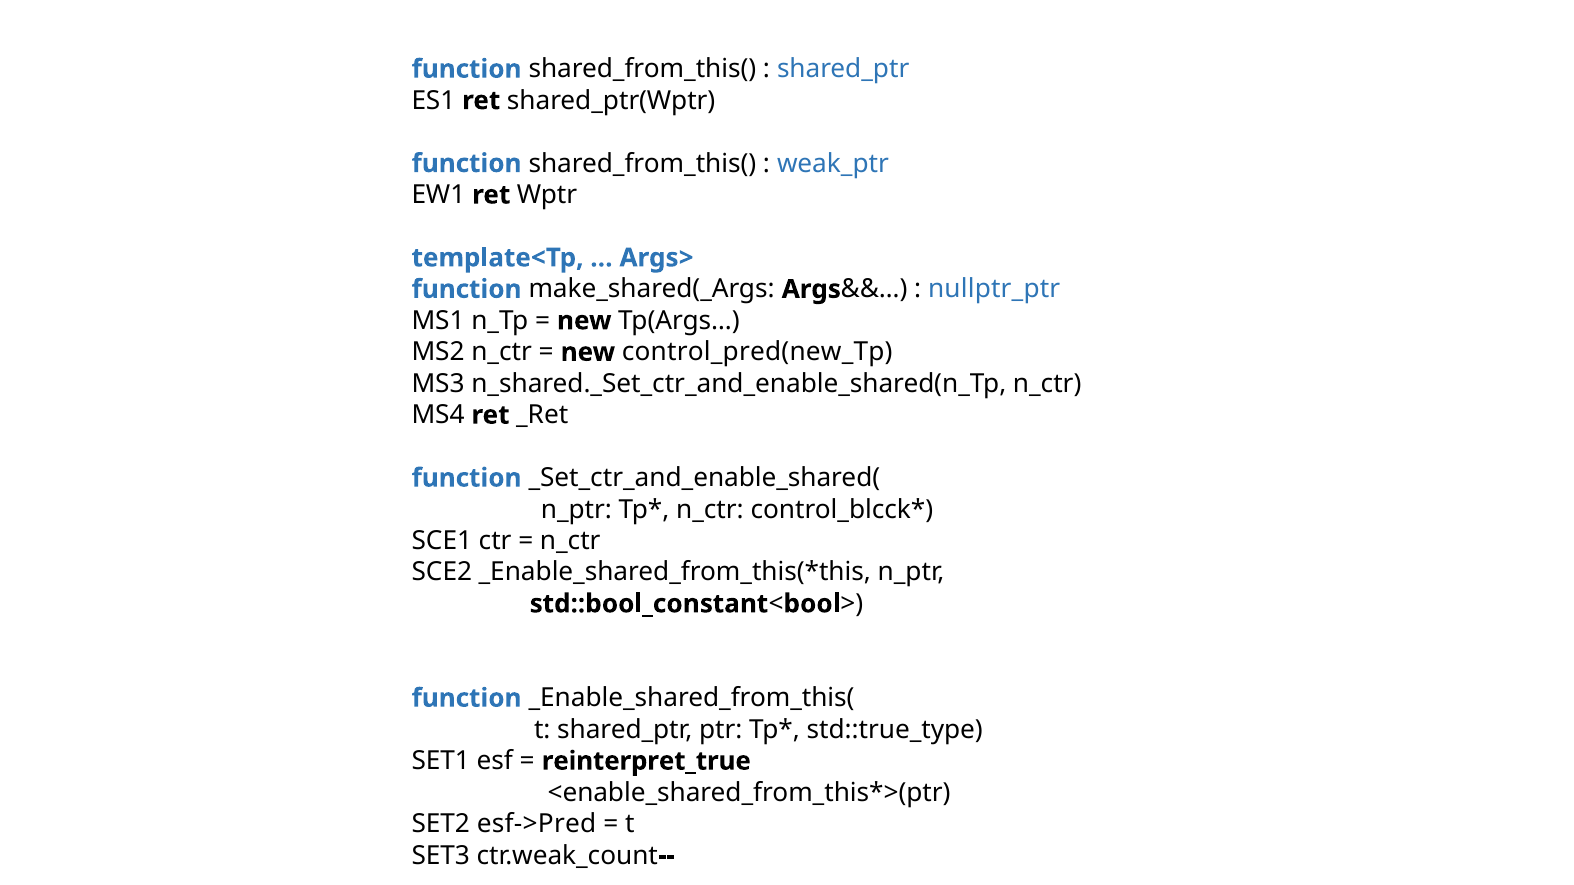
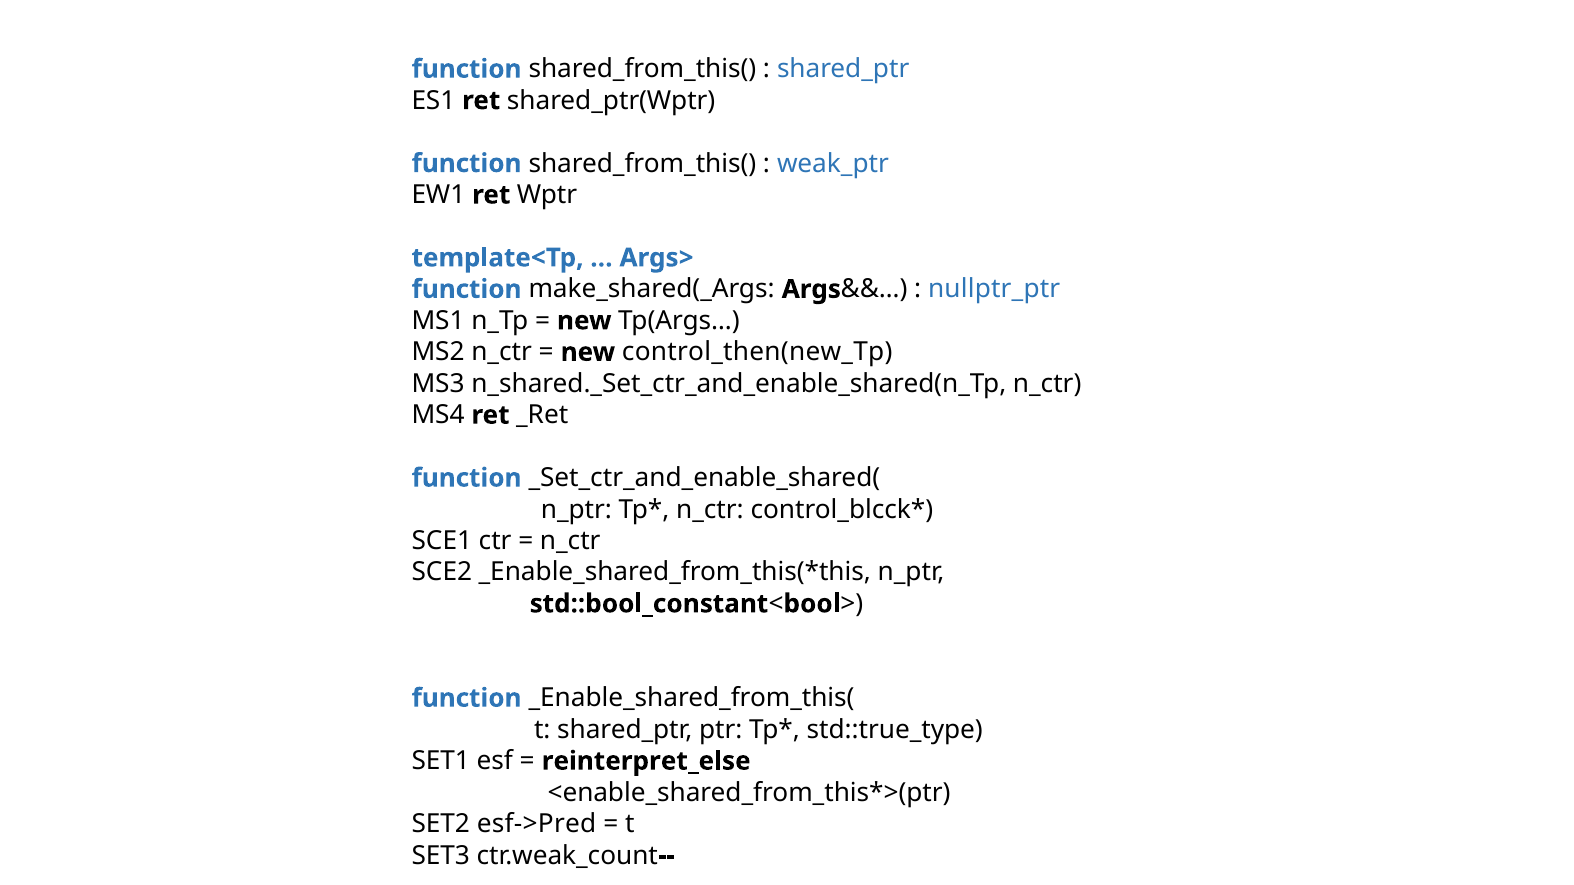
control_pred(new_Tp: control_pred(new_Tp -> control_then(new_Tp (757, 352)
reinterpret_true: reinterpret_true -> reinterpret_else (646, 761)
